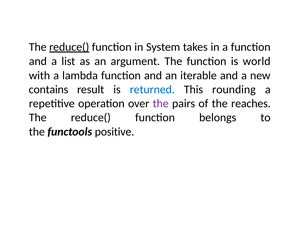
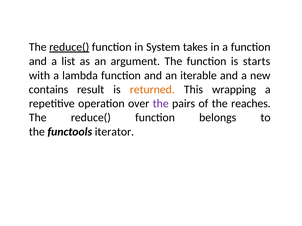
world: world -> starts (257, 61)
returned colour: blue -> orange (152, 90)
rounding: rounding -> wrapping (234, 90)
positive: positive -> iterator (114, 132)
